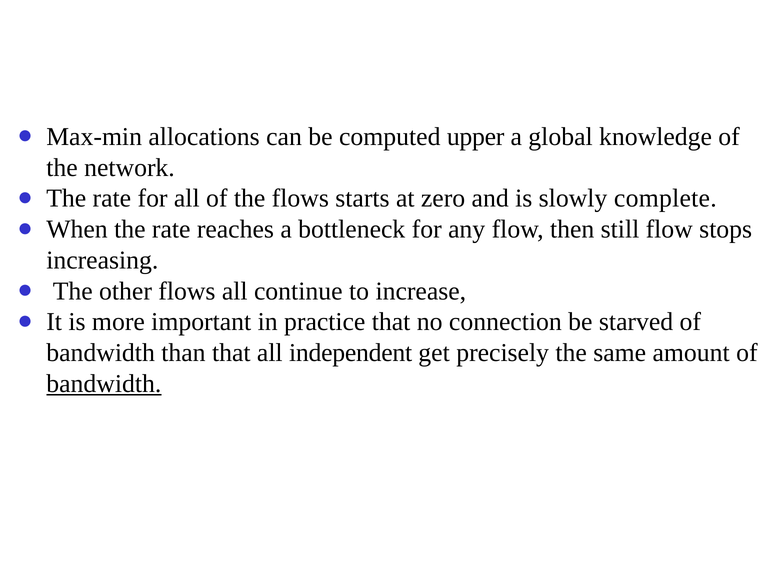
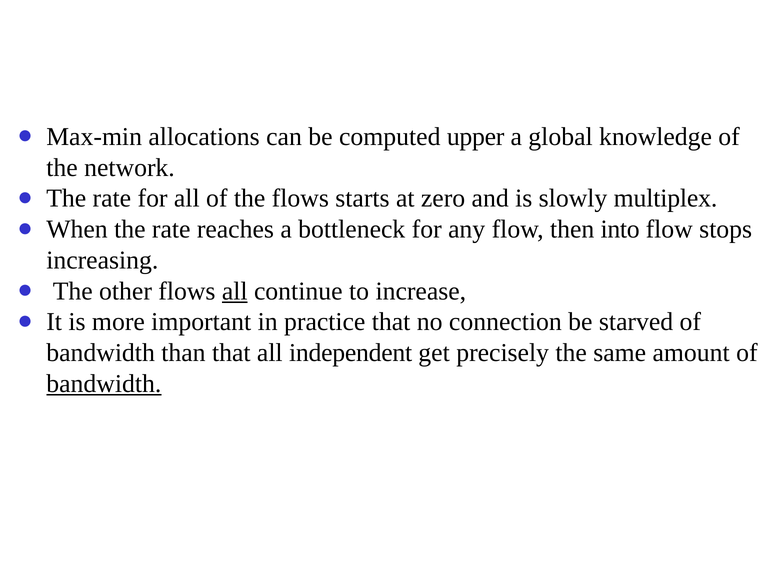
complete: complete -> multiplex (666, 198)
still: still -> into (620, 229)
all underline: none -> present (235, 291)
